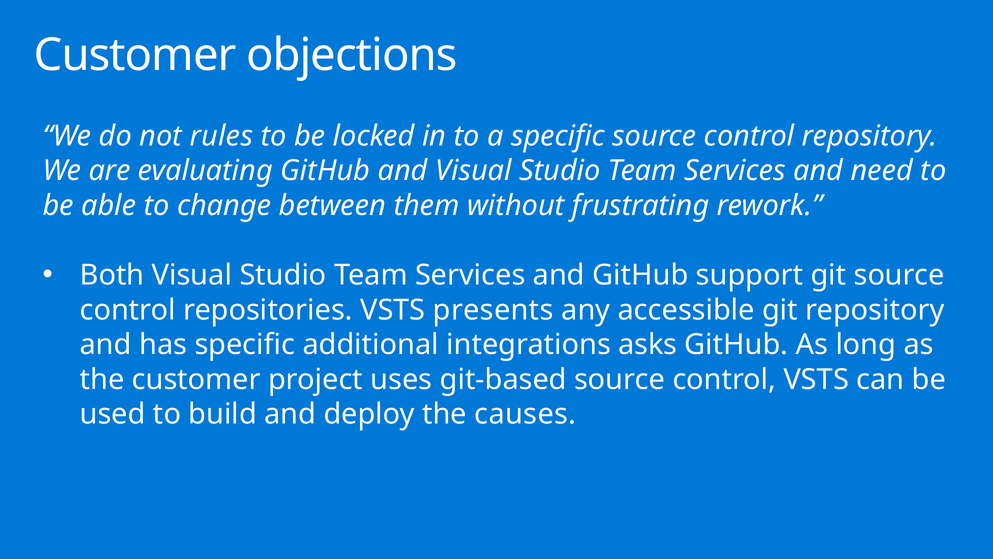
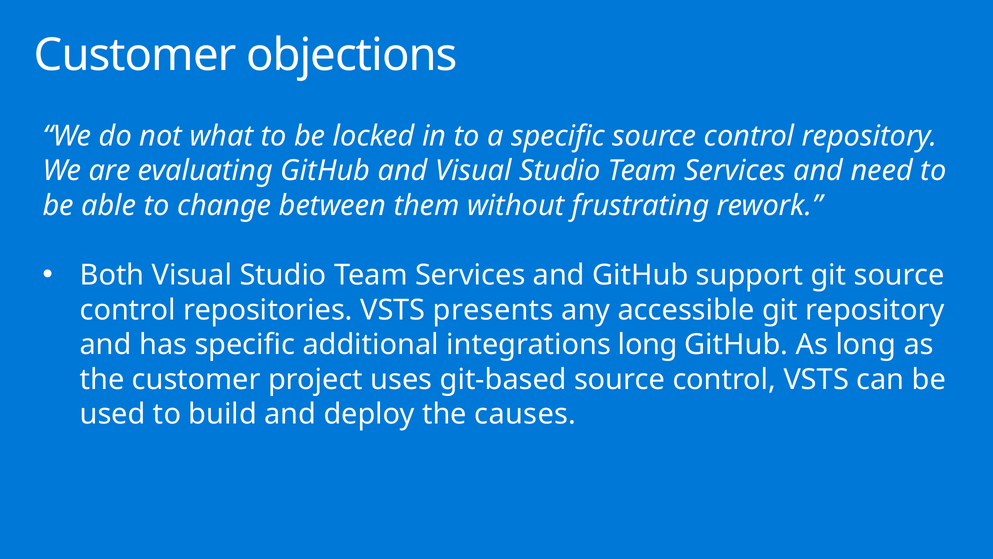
rules: rules -> what (221, 136)
integrations asks: asks -> long (648, 345)
